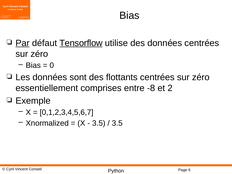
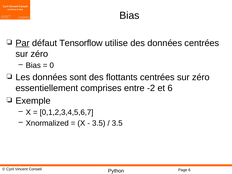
Tensorflow underline: present -> none (81, 43)
-8: -8 -> -2 (151, 88)
et 2: 2 -> 6 (170, 88)
